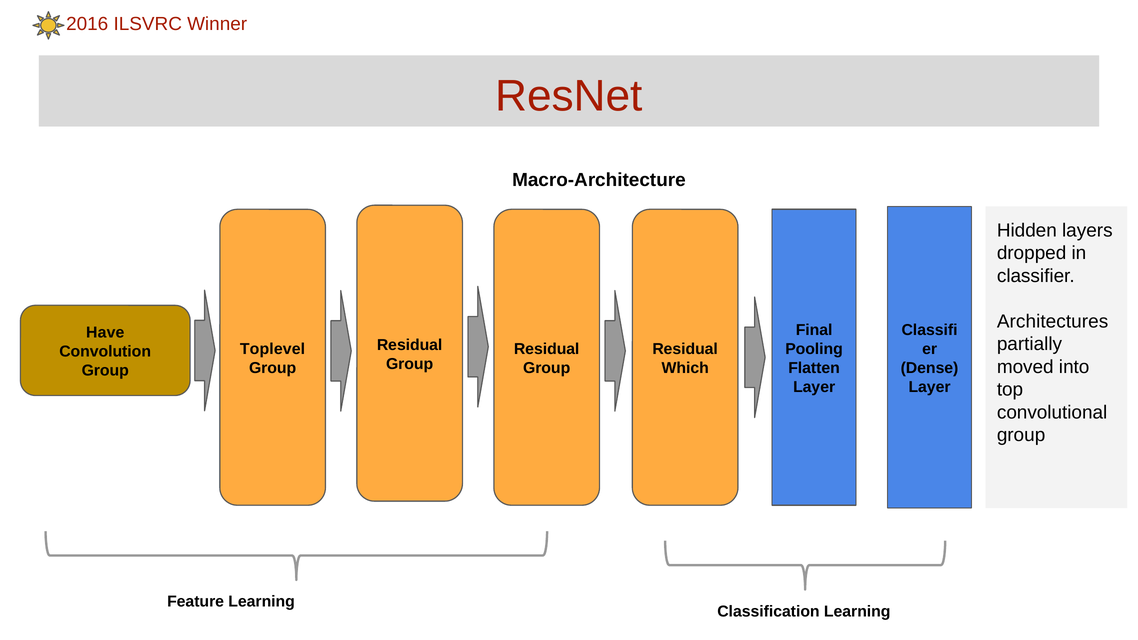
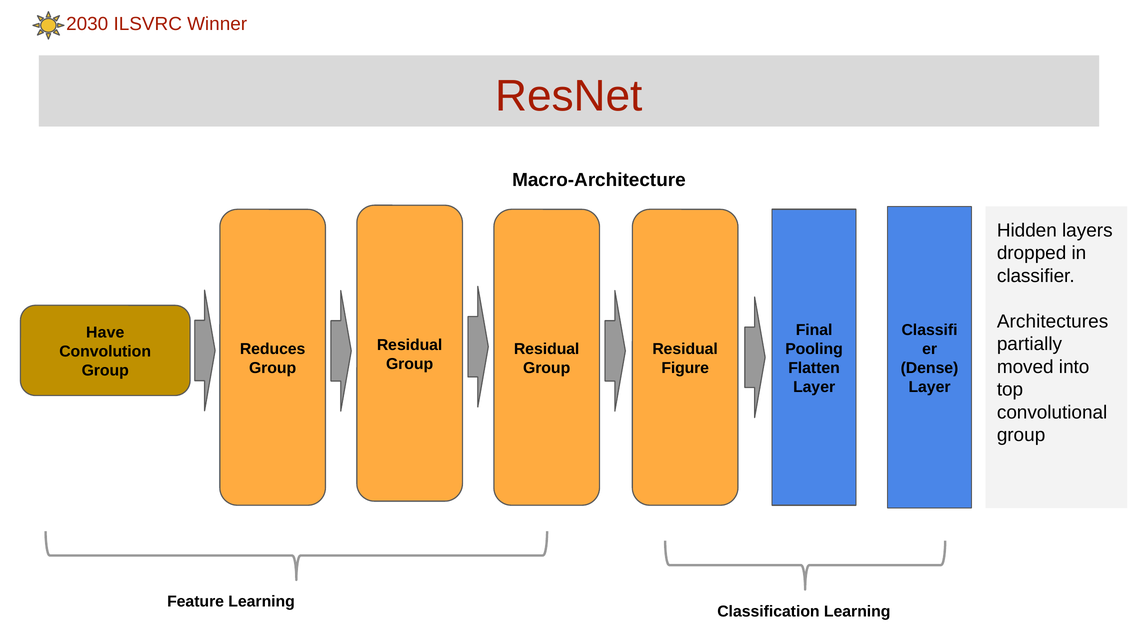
2016: 2016 -> 2030 (87, 24)
Toplevel: Toplevel -> Reduces (273, 349)
Which: Which -> Figure (685, 368)
